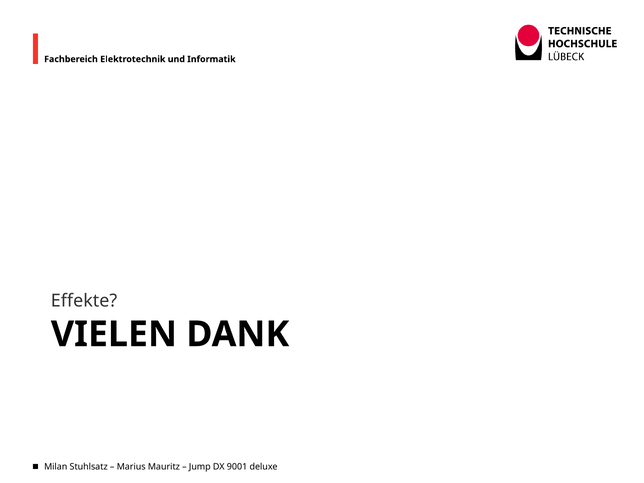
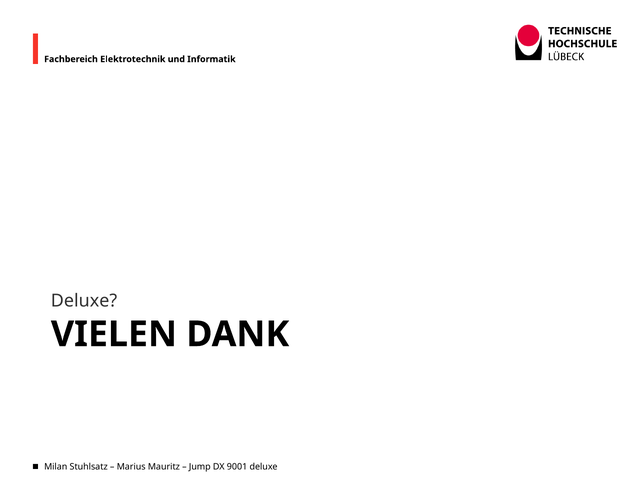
Effekte: Effekte -> Deluxe (84, 301)
